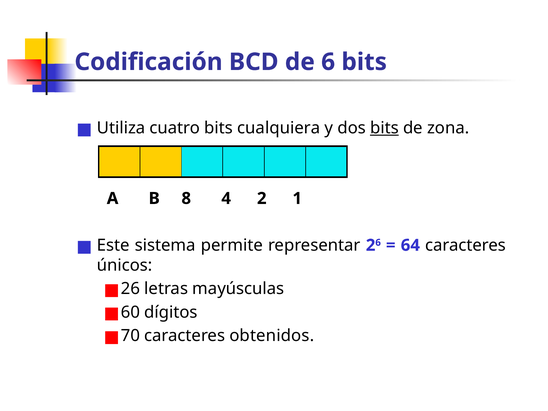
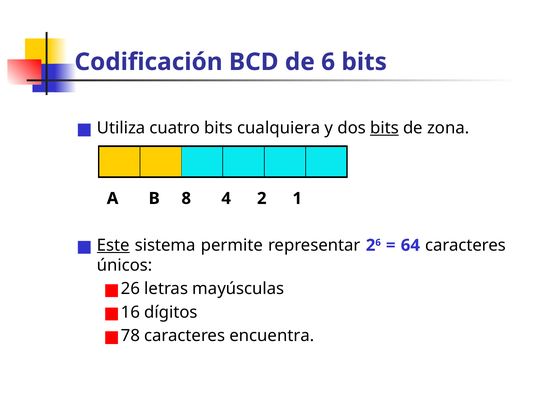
Este underline: none -> present (113, 245)
60: 60 -> 16 (130, 312)
70: 70 -> 78 (130, 336)
obtenidos: obtenidos -> encuentra (272, 336)
